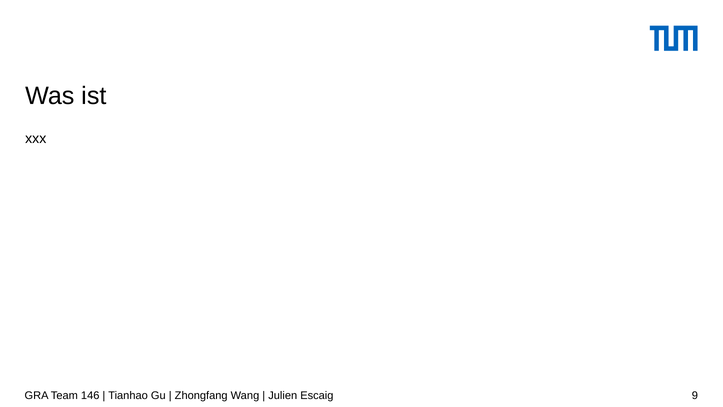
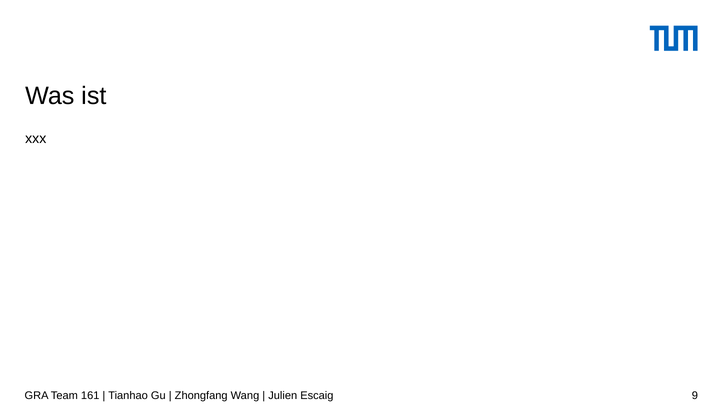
146: 146 -> 161 (90, 395)
